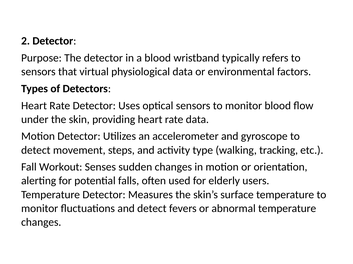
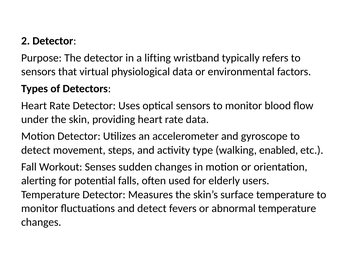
a blood: blood -> lifting (158, 58)
tracking: tracking -> enabled (279, 150)
